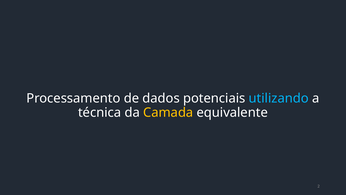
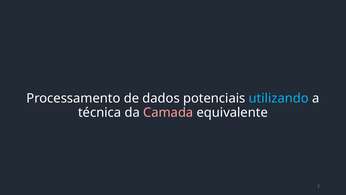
Camada colour: yellow -> pink (168, 112)
